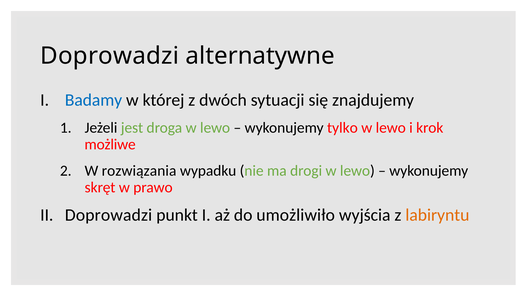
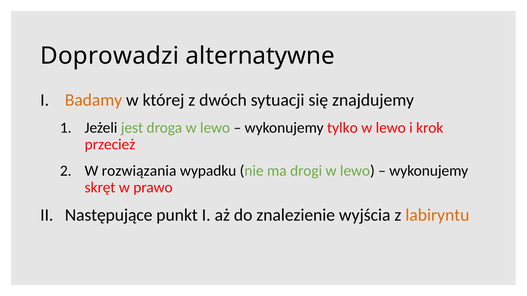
Badamy colour: blue -> orange (94, 100)
możliwe: możliwe -> przecież (110, 145)
Doprowadzi: Doprowadzi -> Następujące (109, 215)
umożliwiło: umożliwiło -> znalezienie (296, 215)
